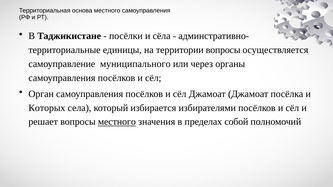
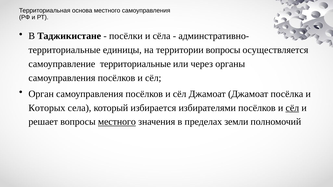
самоуправление муниципального: муниципального -> территориальные (135, 64)
сёл underline: none -> present (292, 108)
собой: собой -> земли (236, 122)
